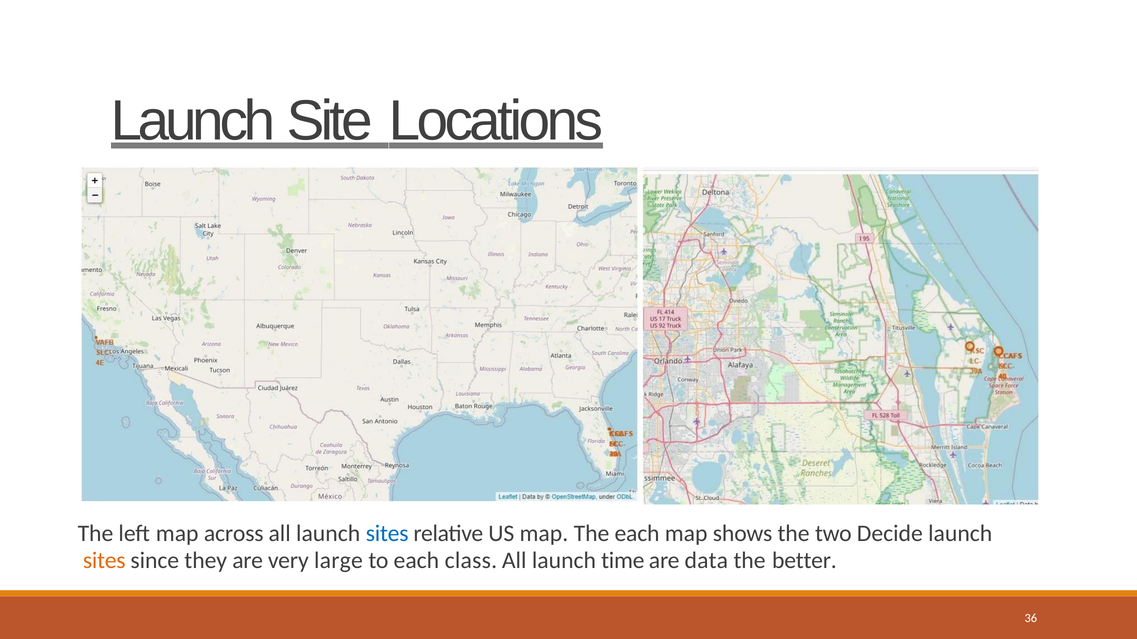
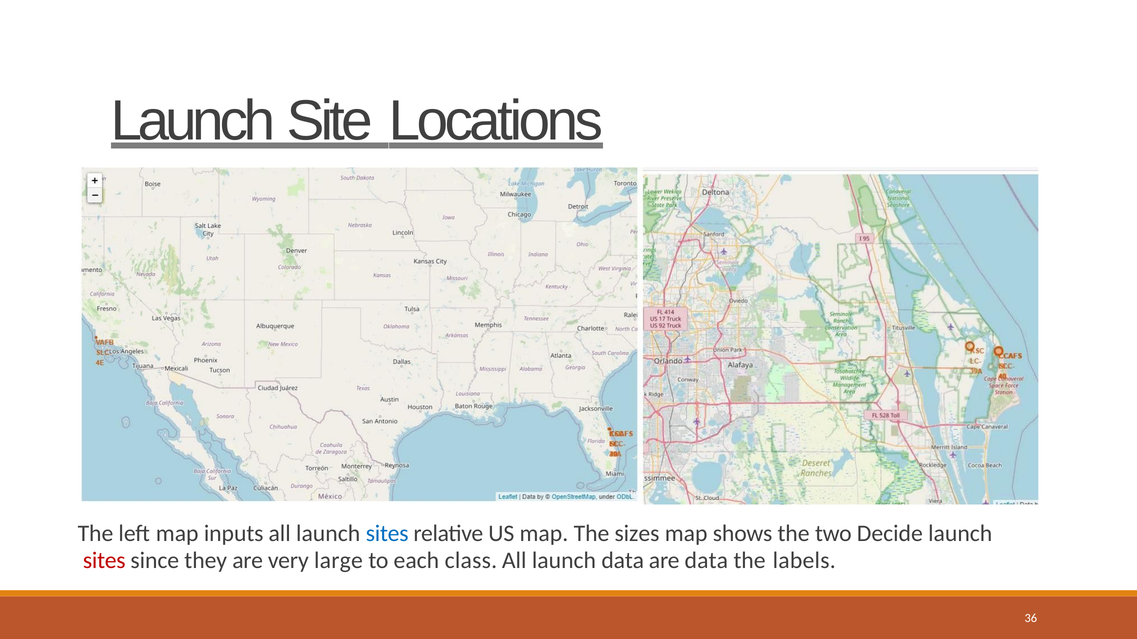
across: across -> inputs (234, 534)
The each: each -> sizes (637, 534)
sites colour: orange -> red (104, 561)
launch time: time -> data (623, 561)
better: better -> labels (804, 561)
